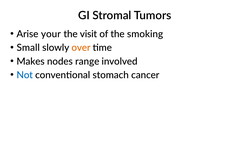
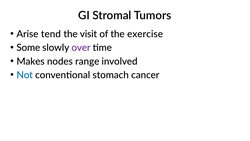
your: your -> tend (51, 34)
smoking: smoking -> exercise (145, 34)
Small: Small -> Some (28, 48)
over colour: orange -> purple (81, 48)
